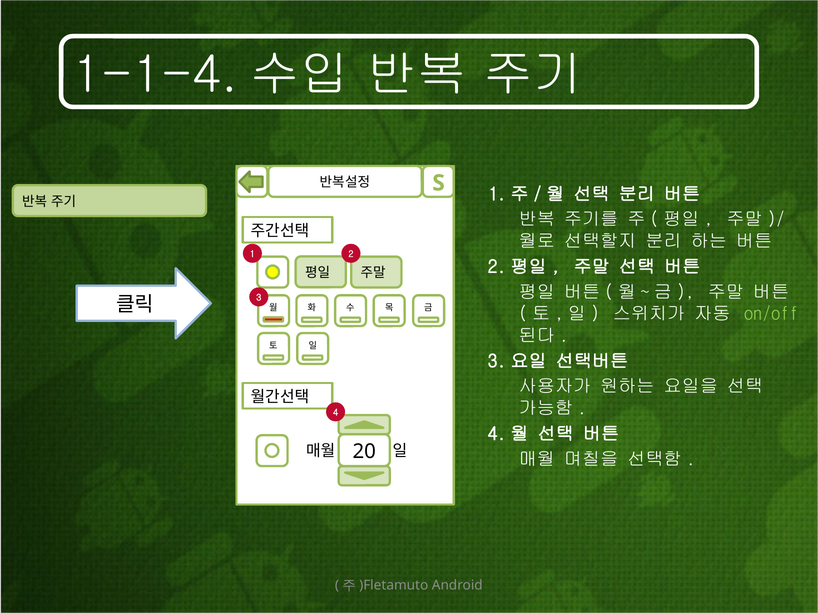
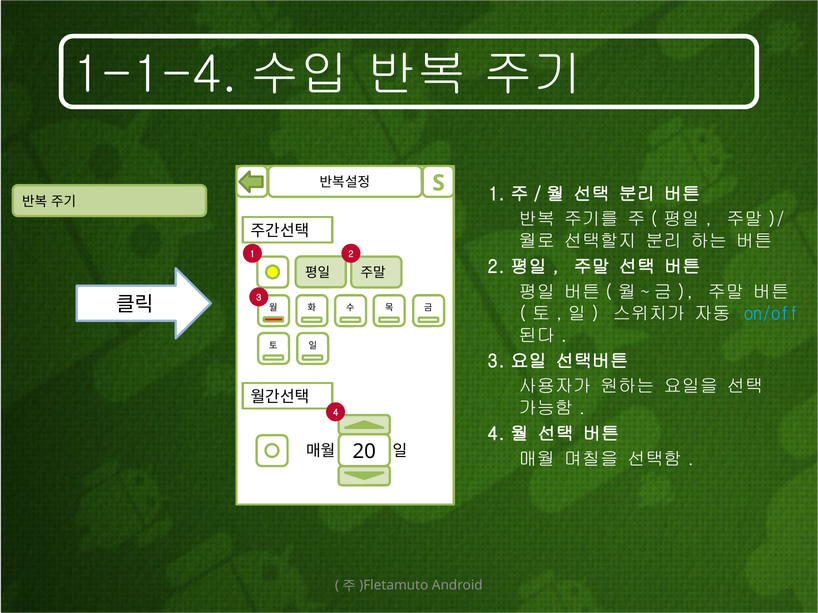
on/off colour: light green -> light blue (771, 314)
